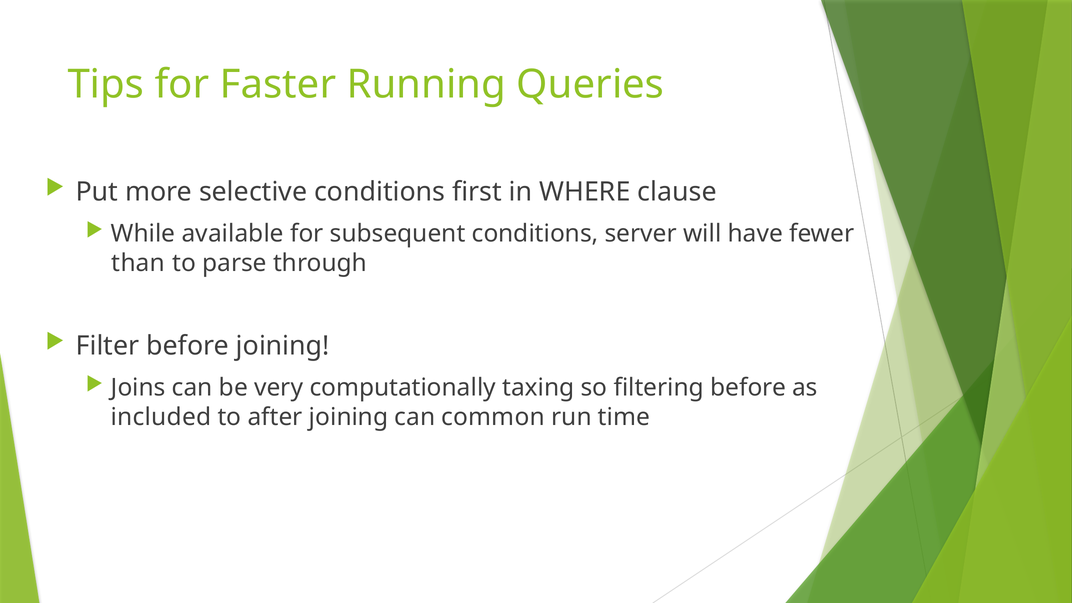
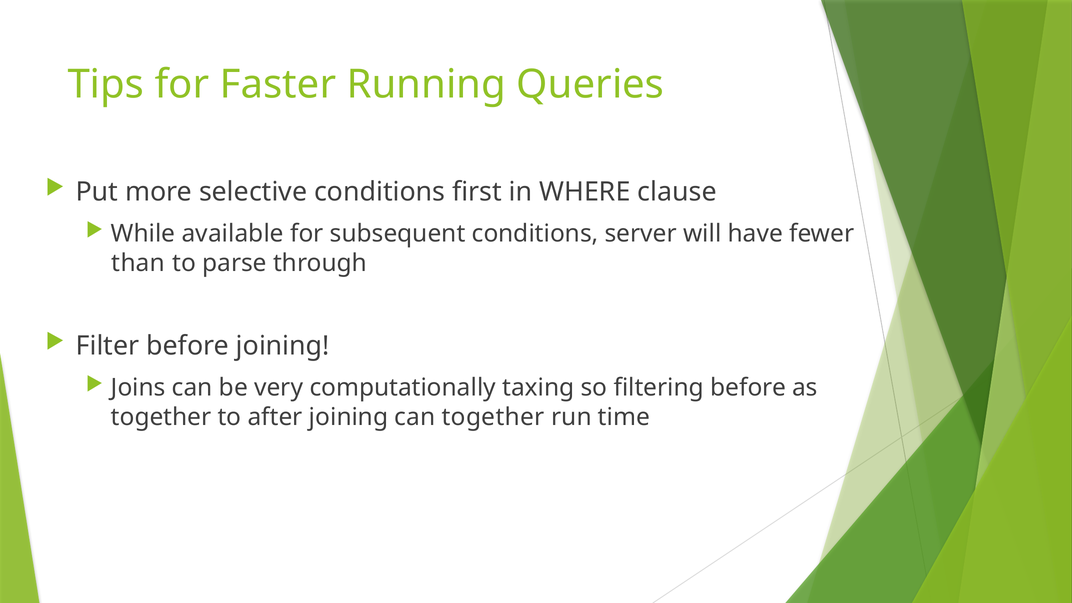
included: included -> together (161, 417)
can common: common -> together (493, 417)
